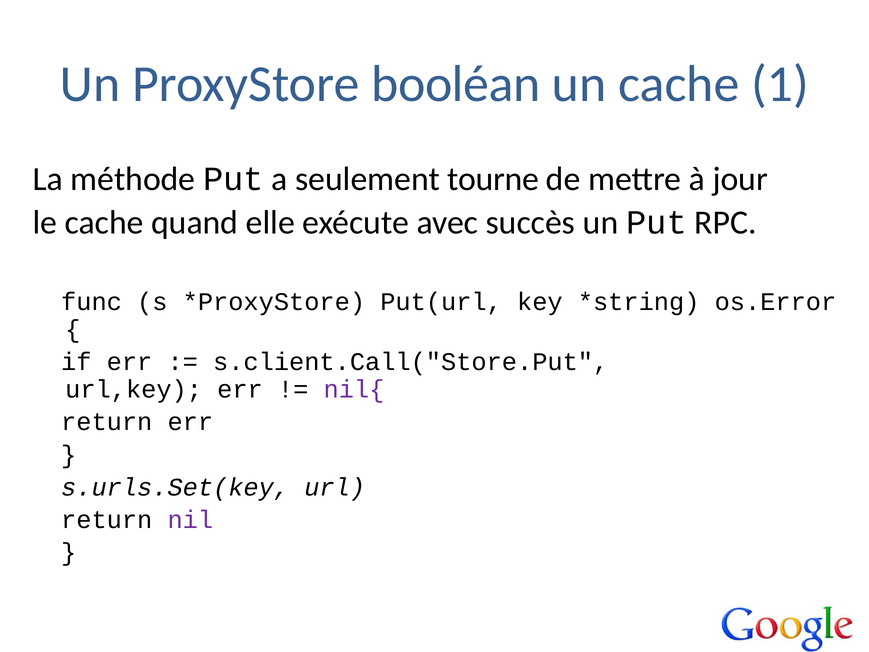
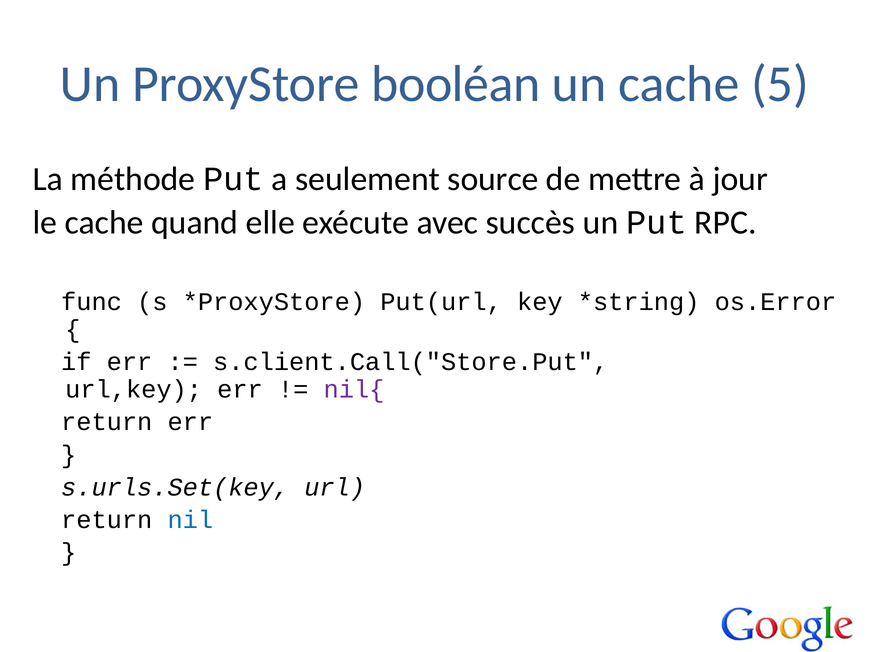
1: 1 -> 5 (780, 84)
tourne: tourne -> source (493, 179)
nil colour: purple -> blue (190, 520)
